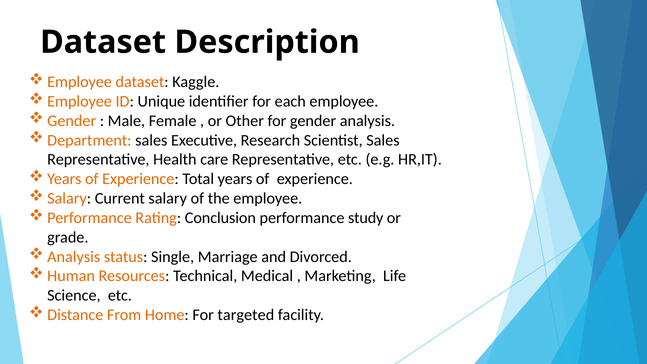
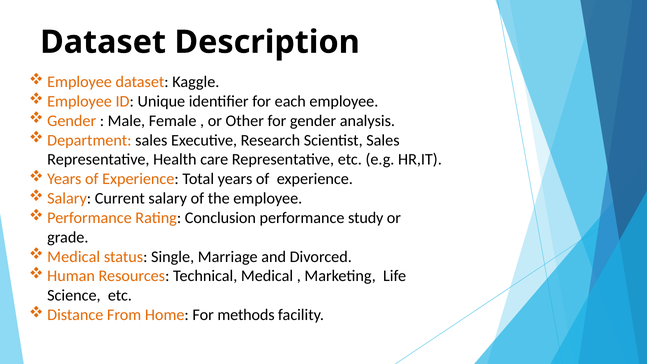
Analysis: Analysis -> Medical (74, 257)
targeted: targeted -> methods (246, 315)
